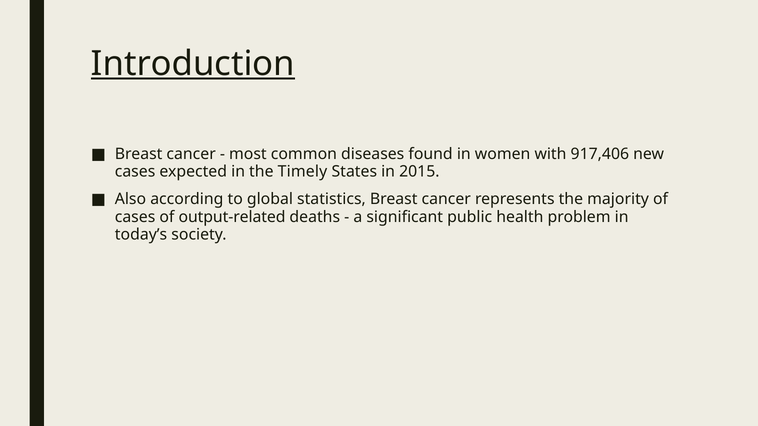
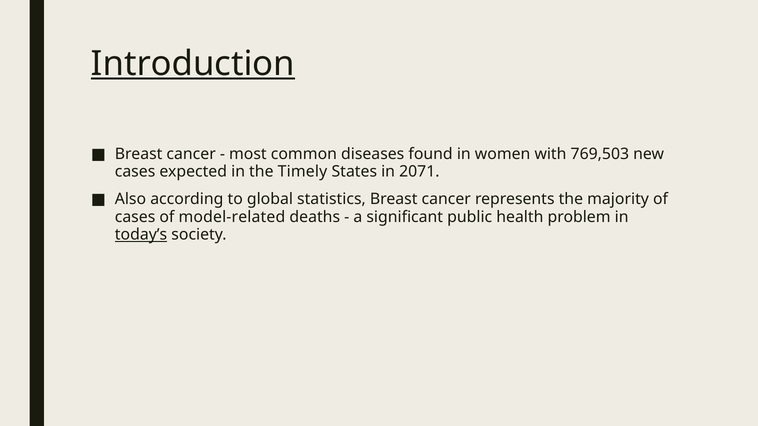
917,406: 917,406 -> 769,503 (600, 154)
2015: 2015 -> 2071 (419, 172)
output-related: output-related -> model-related (232, 217)
today’s underline: none -> present (141, 235)
